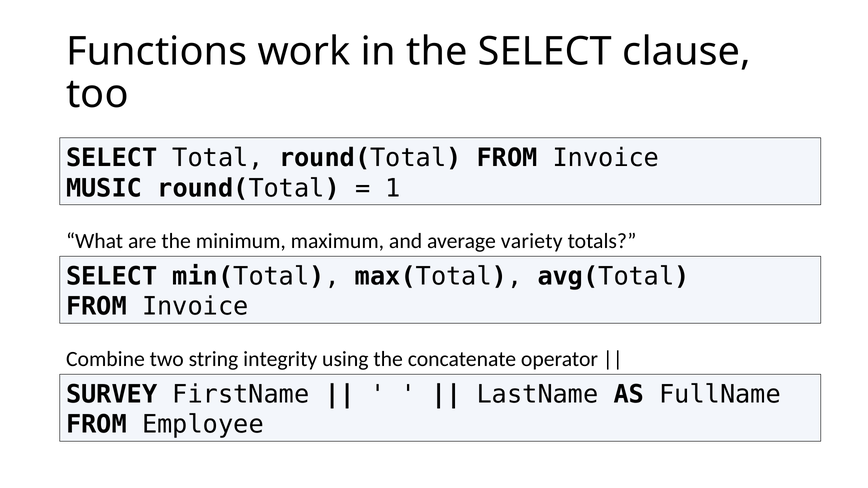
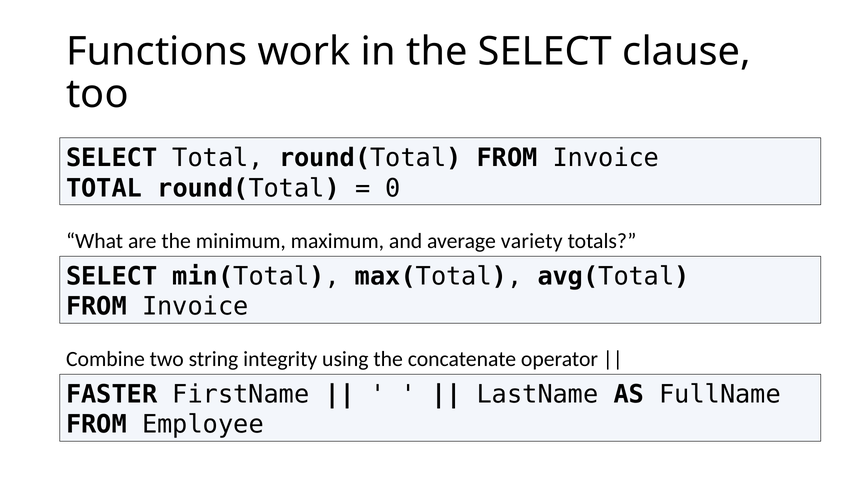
MUSIC: MUSIC -> TOTAL (104, 188)
1: 1 -> 0 (393, 188)
SURVEY: SURVEY -> FASTER (112, 394)
